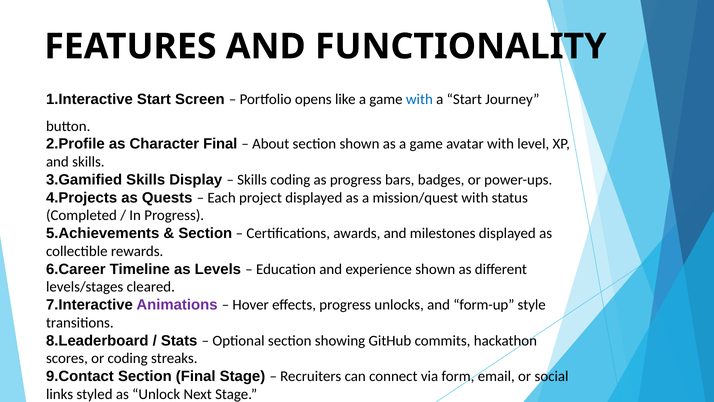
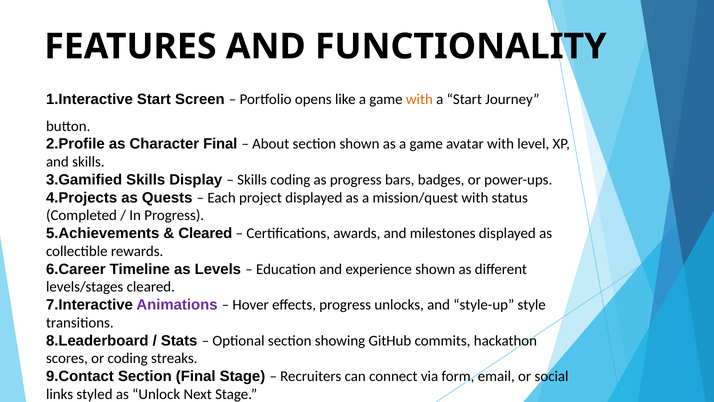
with colour: blue -> orange (419, 99)
Section: Section -> Cleared (205, 233)
form-up: form-up -> style-up (484, 305)
